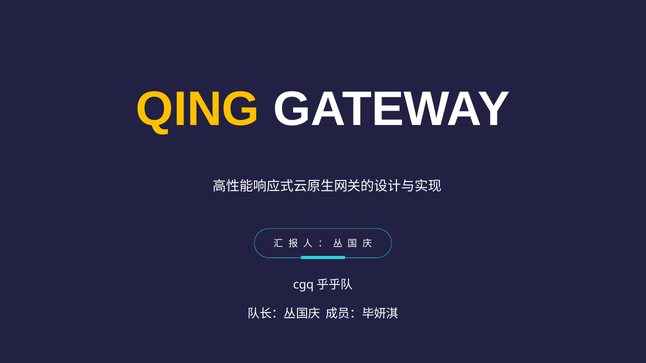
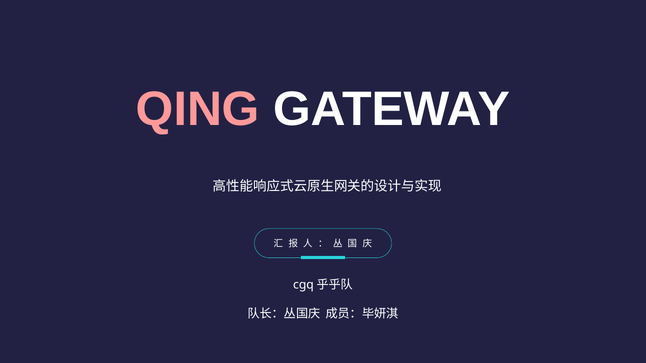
QING colour: yellow -> pink (198, 109)
